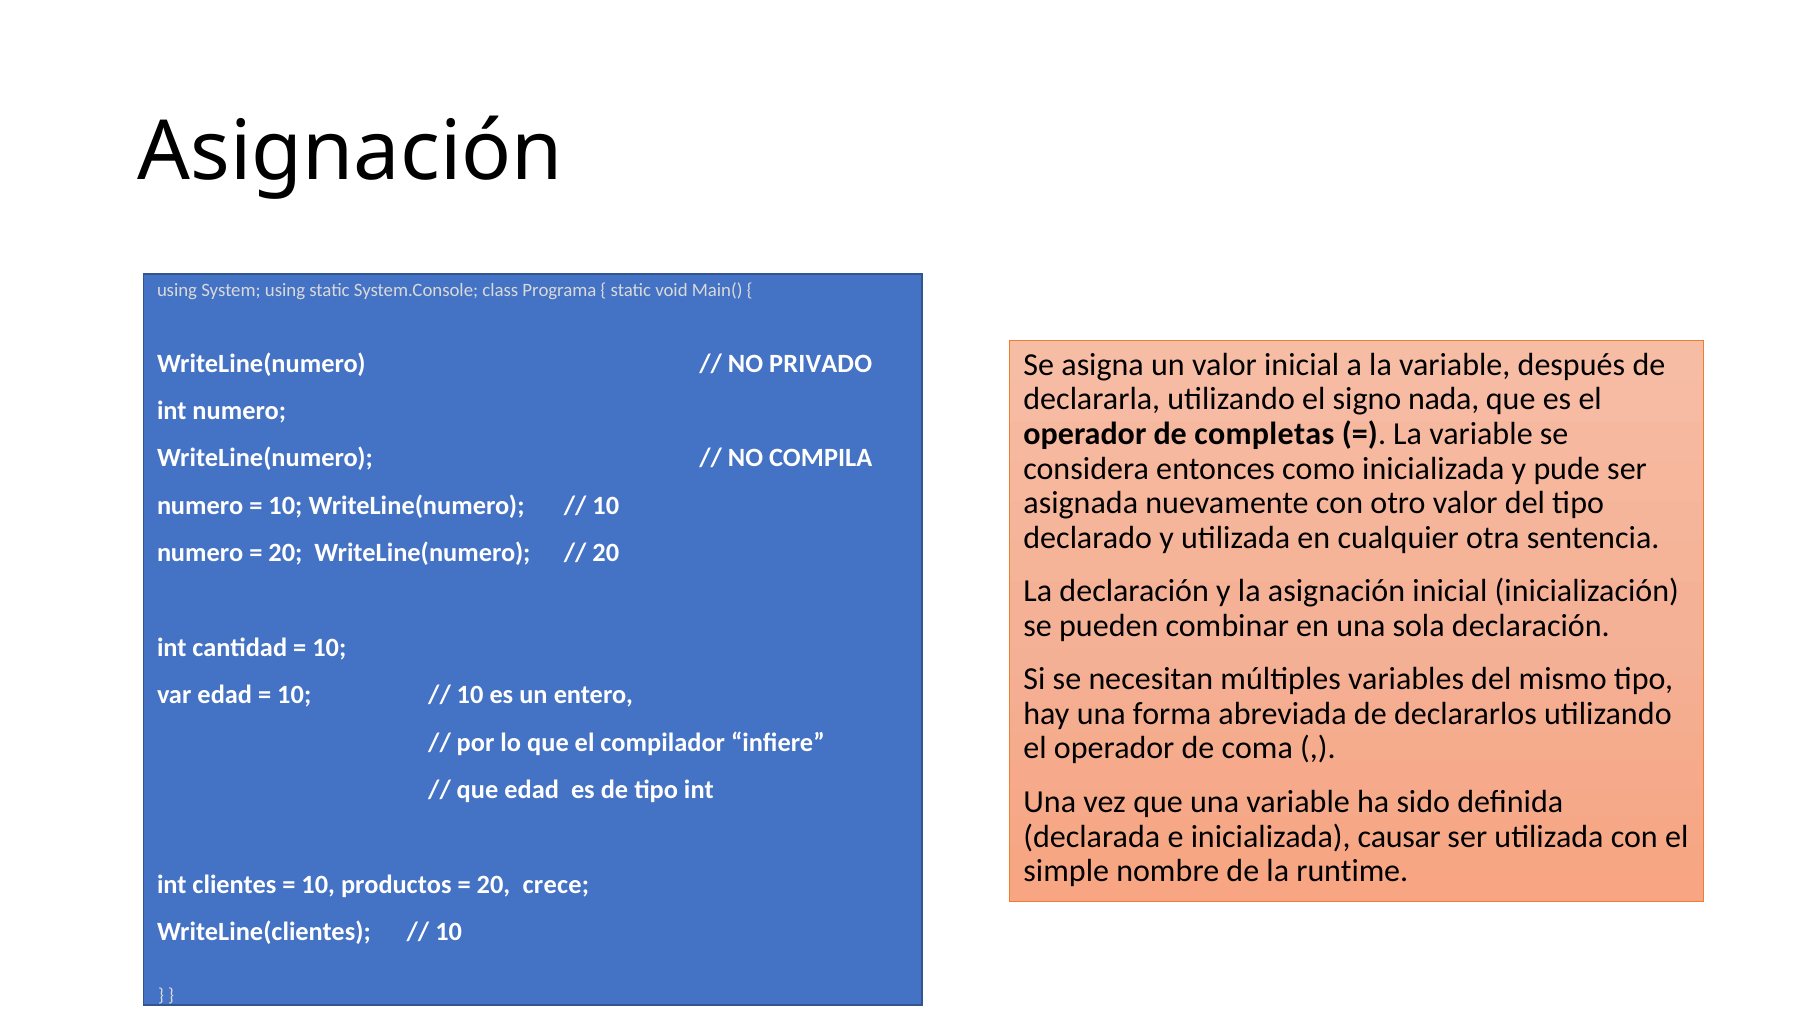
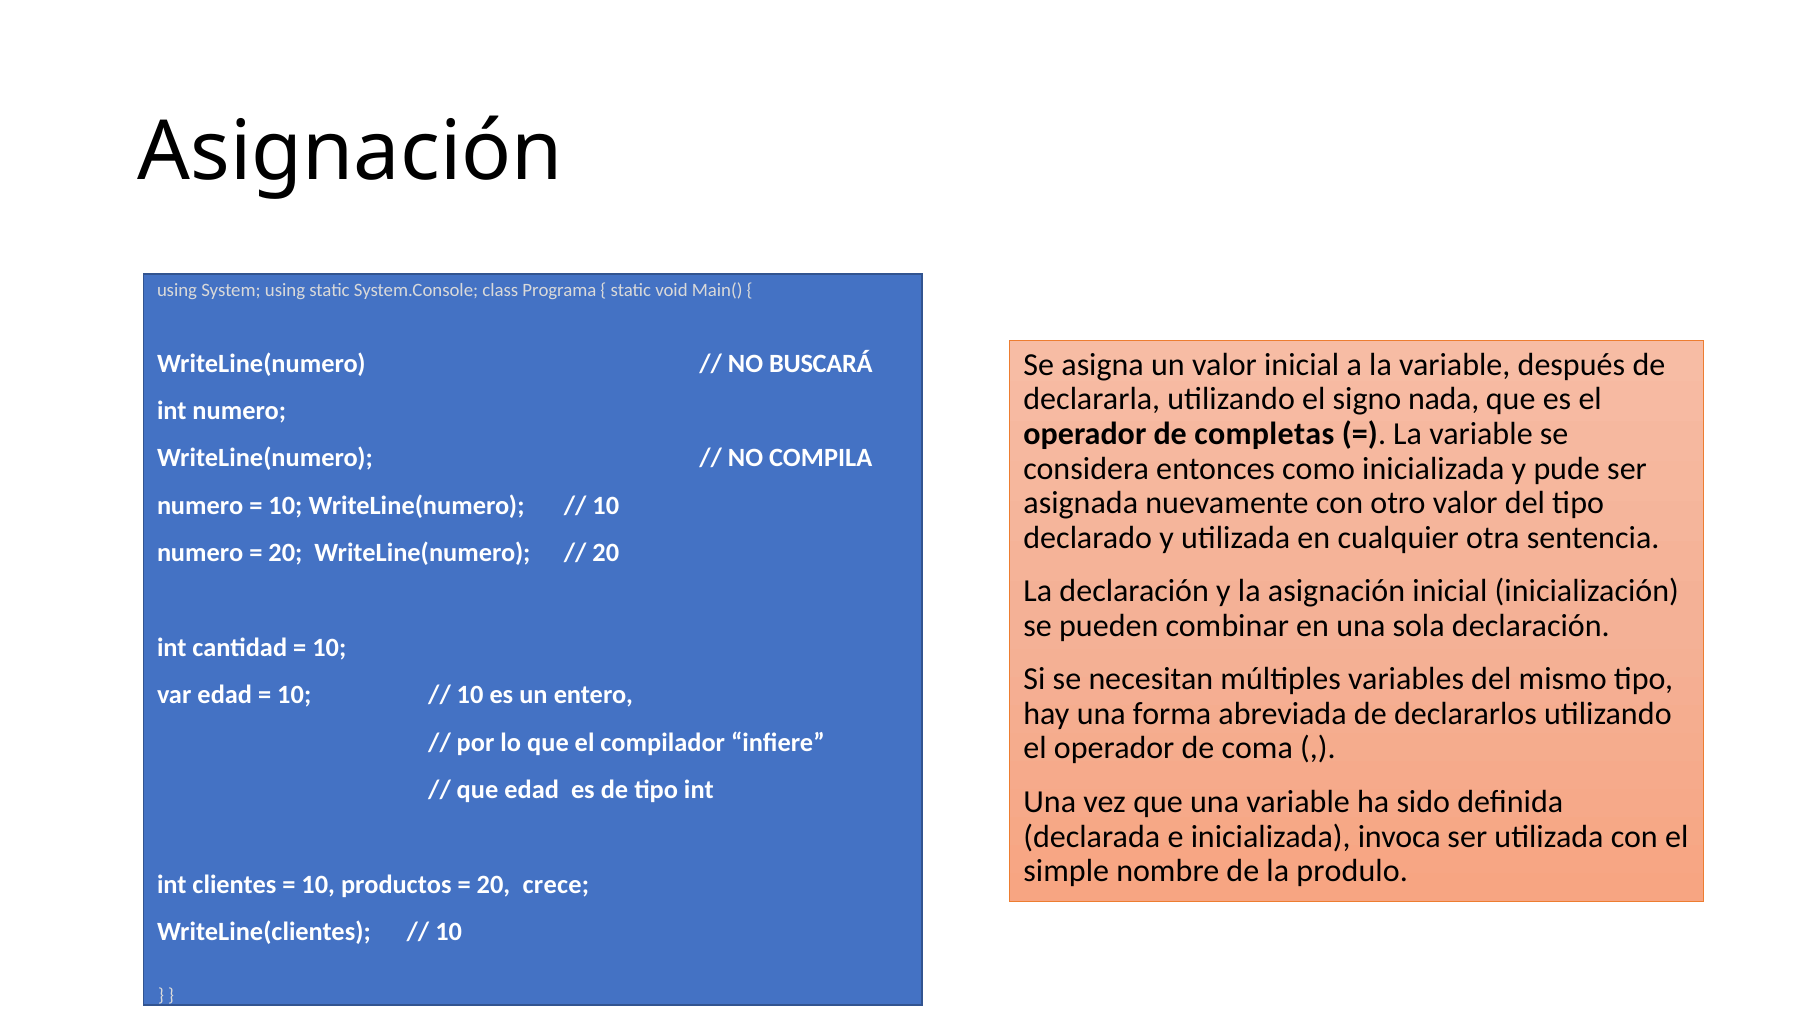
PRIVADO: PRIVADO -> BUSCARÁ (821, 364)
causar: causar -> invoca (1399, 836)
runtime: runtime -> produlo (1352, 871)
